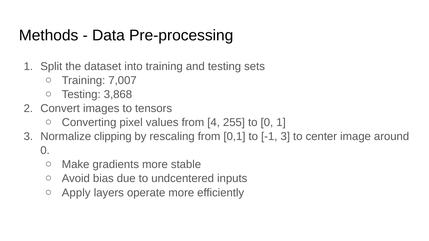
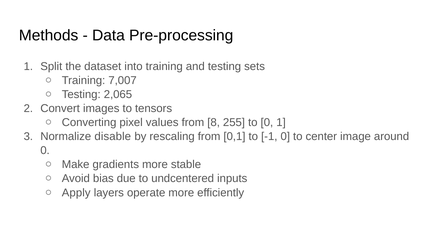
3,868: 3,868 -> 2,065 (118, 95)
4: 4 -> 8 (214, 123)
clipping: clipping -> disable (113, 137)
-1 3: 3 -> 0 (285, 137)
